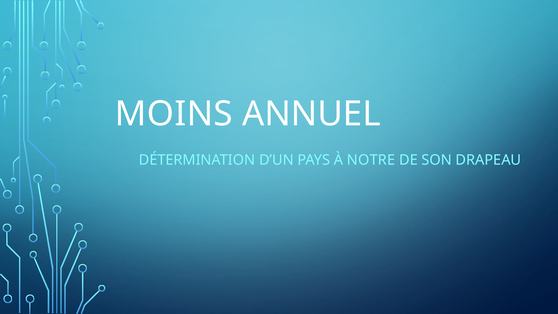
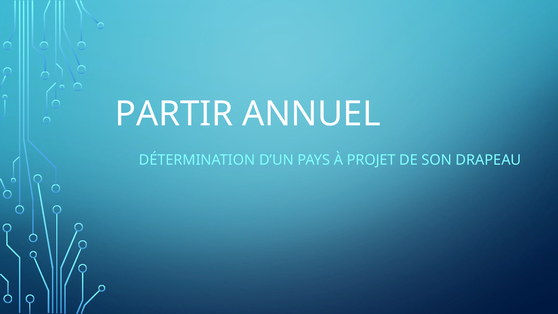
MOINS: MOINS -> PARTIR (174, 114)
NOTRE: NOTRE -> PROJET (371, 160)
